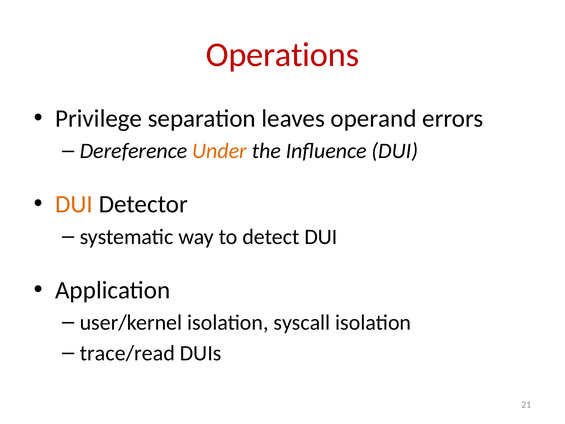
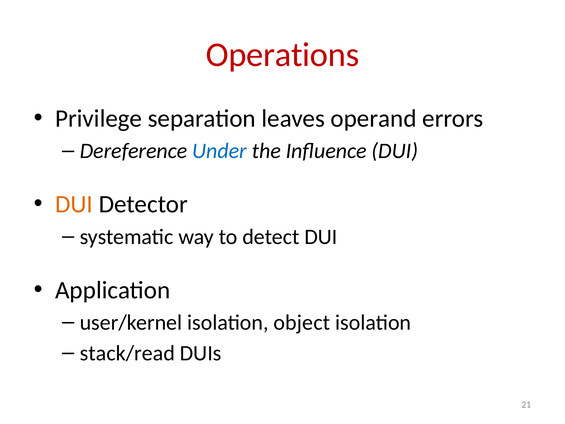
Under colour: orange -> blue (220, 151)
syscall: syscall -> object (302, 322)
trace/read: trace/read -> stack/read (127, 353)
